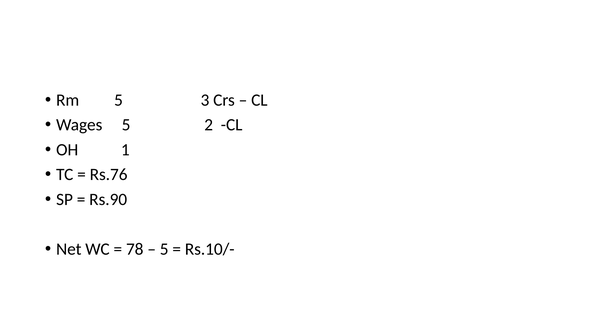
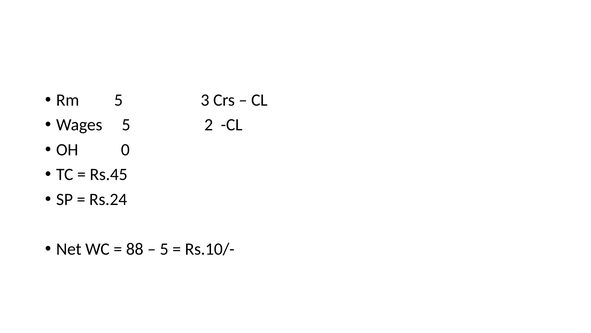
1: 1 -> 0 (125, 149)
Rs.76: Rs.76 -> Rs.45 (109, 174)
Rs.90: Rs.90 -> Rs.24 (108, 199)
78: 78 -> 88 (135, 249)
